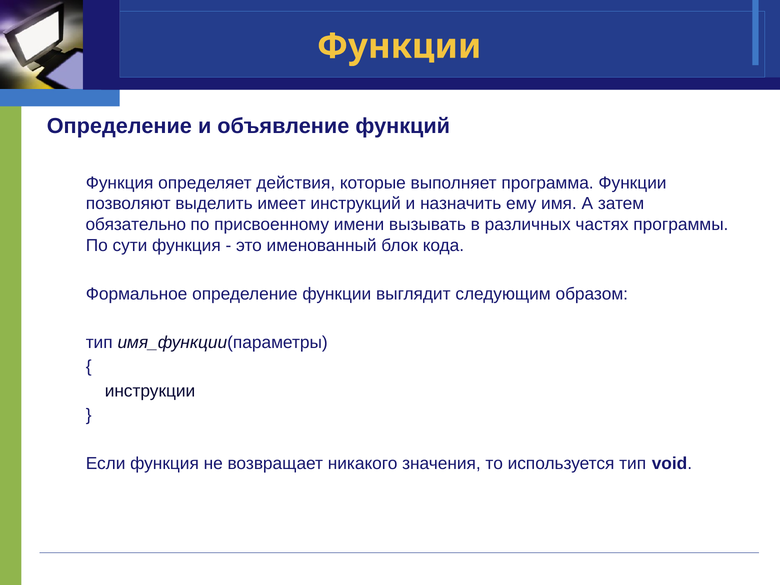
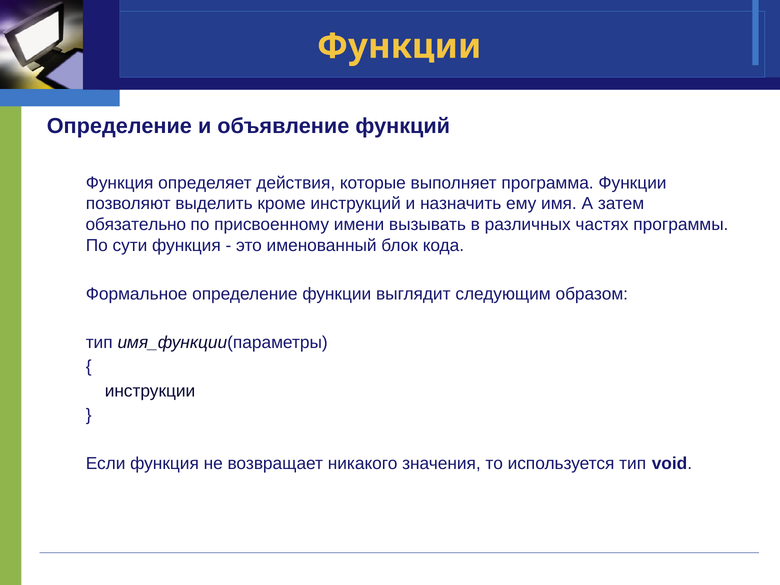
имеет: имеет -> кроме (282, 204)
